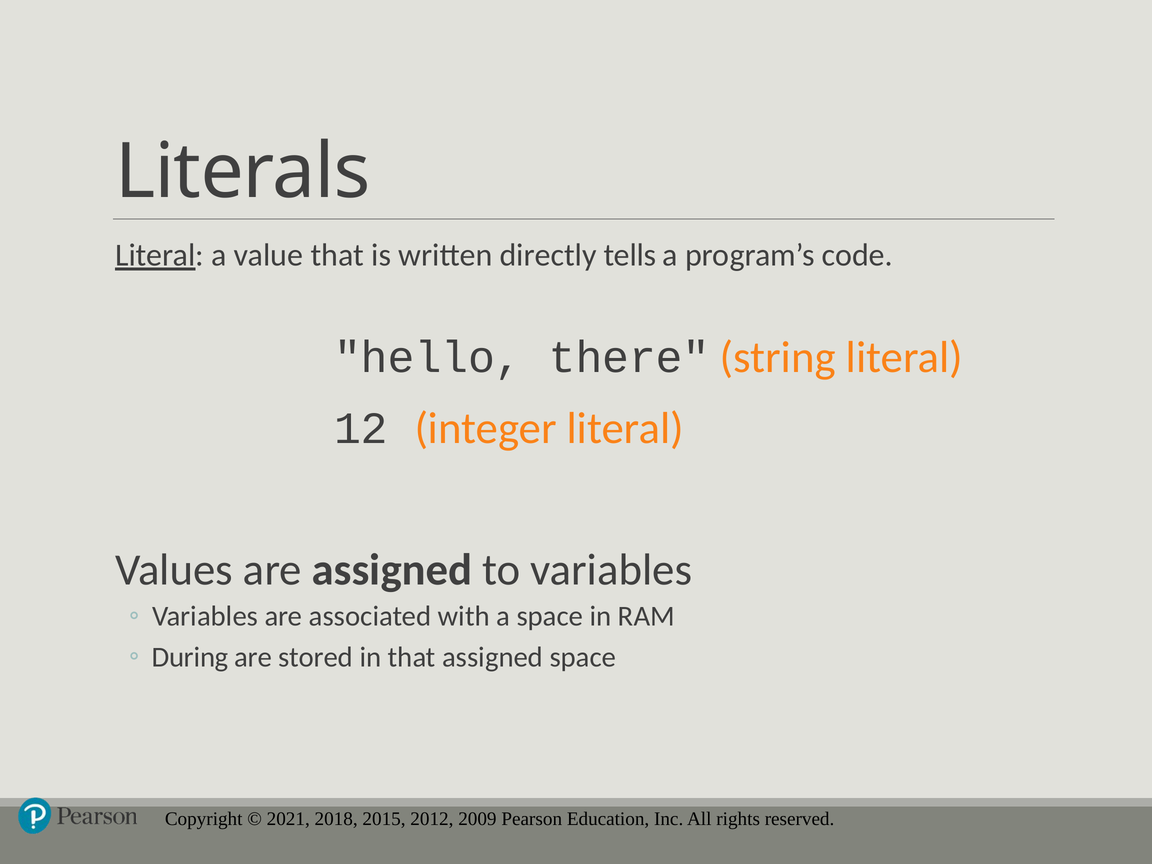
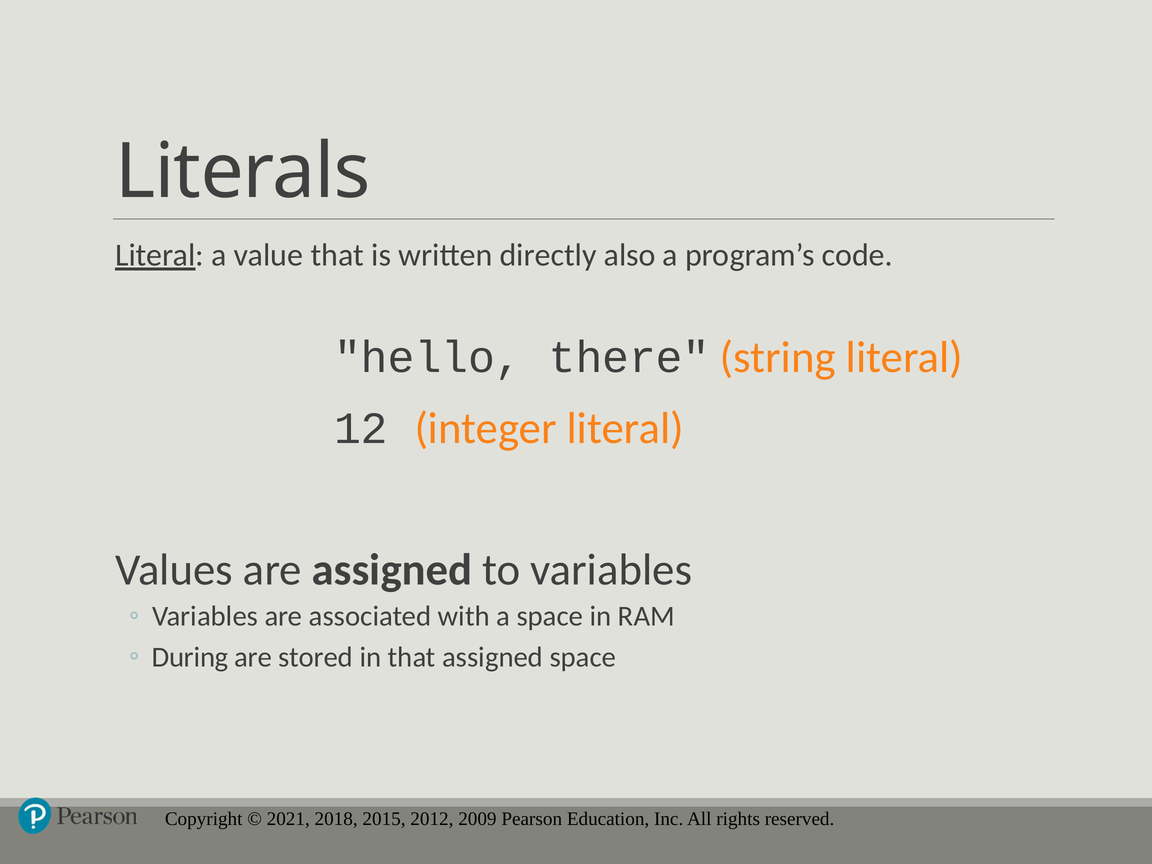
tells: tells -> also (630, 255)
